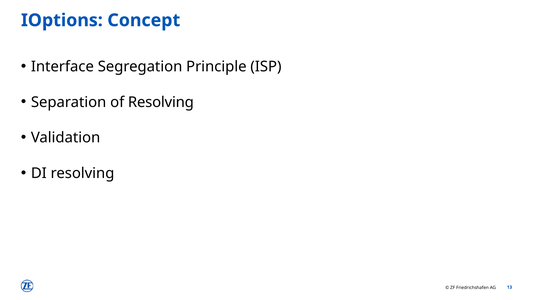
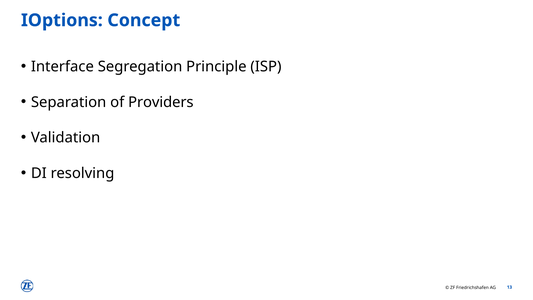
of Resolving: Resolving -> Providers (161, 102)
